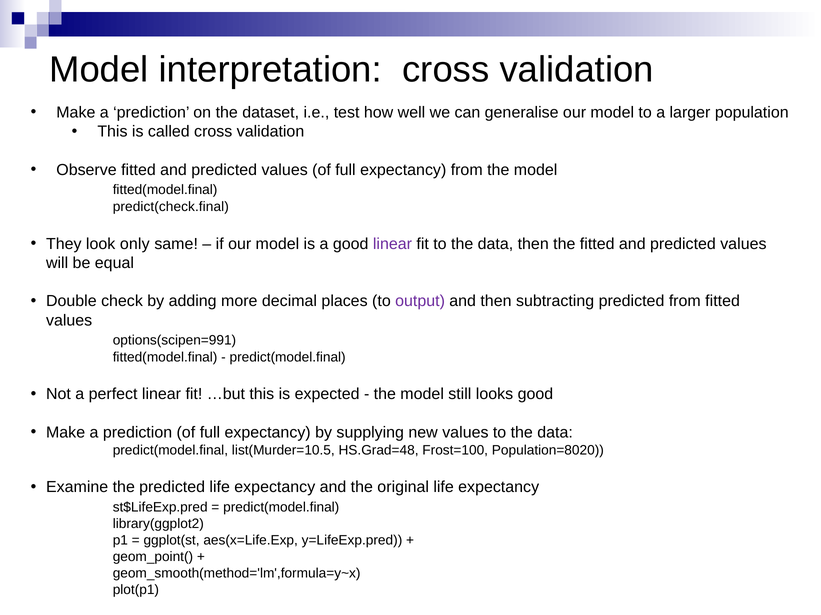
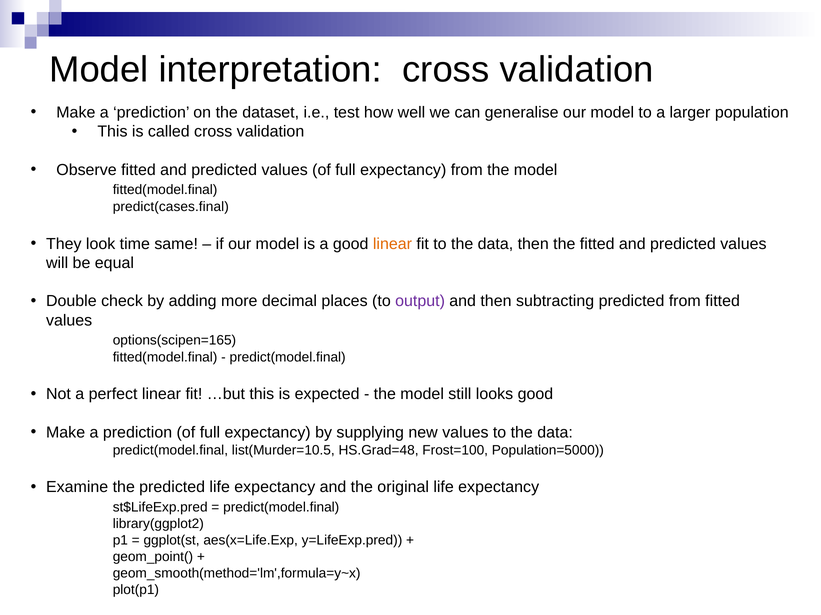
predict(check.final: predict(check.final -> predict(cases.final (171, 207)
only: only -> time (135, 244)
linear colour: purple -> orange (392, 244)
options(scipen=991: options(scipen=991 -> options(scipen=165 (174, 341)
Population=8020: Population=8020 -> Population=5000 (548, 451)
